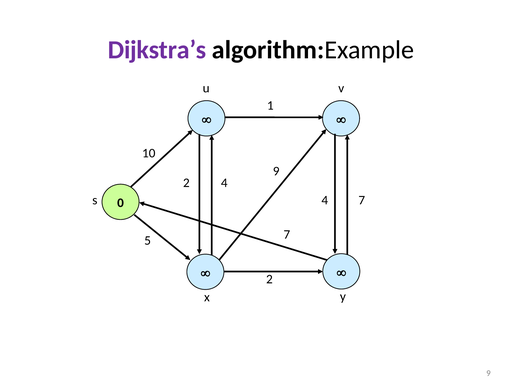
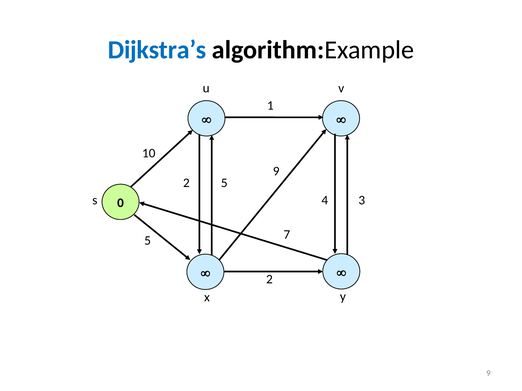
Dijkstra’s colour: purple -> blue (157, 50)
4: 4 -> 5 (224, 183)
7: 7 -> 3 (362, 200)
